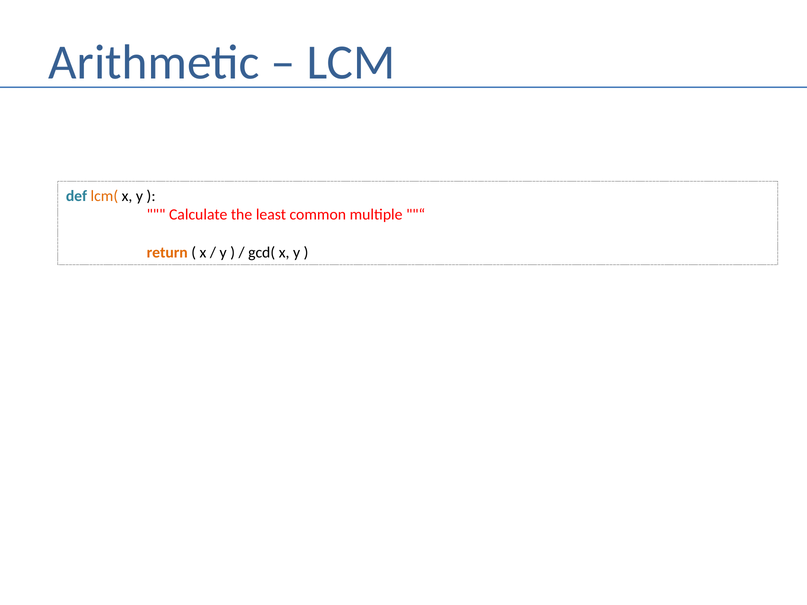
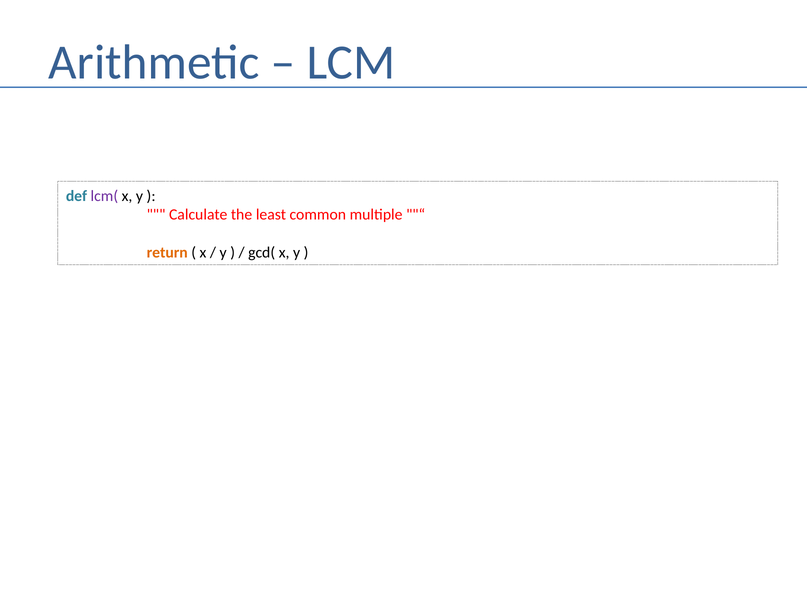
lcm( colour: orange -> purple (104, 196)
